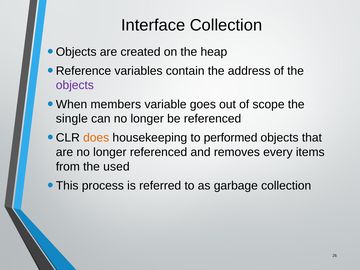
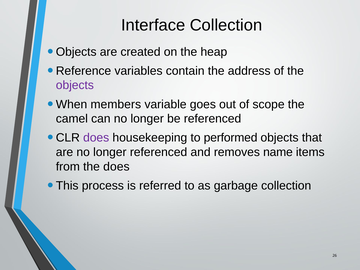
single: single -> camel (72, 119)
does colour: orange -> purple (96, 138)
every: every -> name (278, 152)
the used: used -> does (116, 167)
